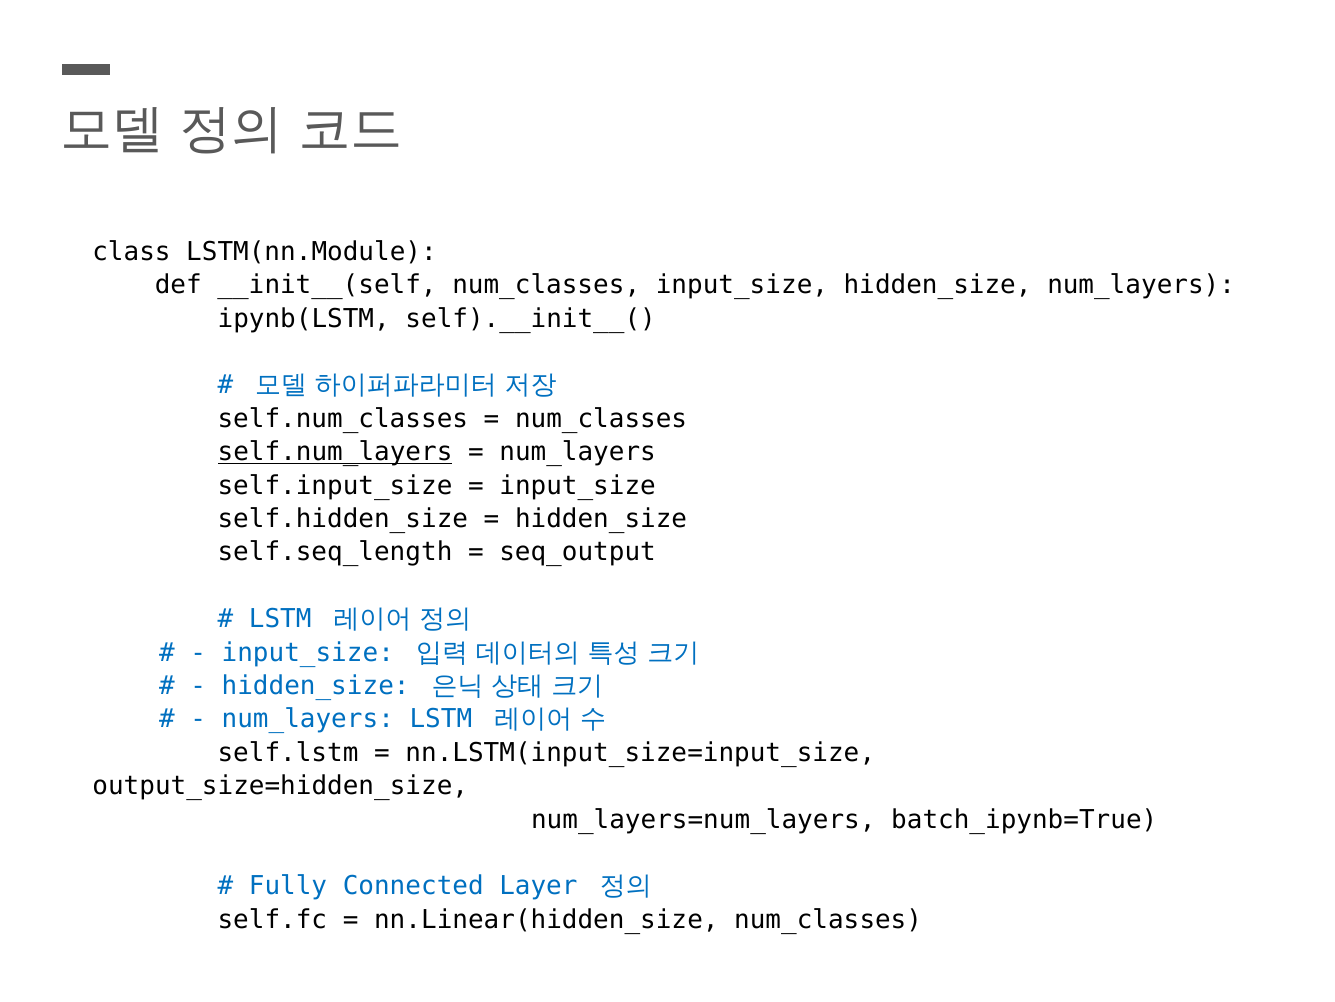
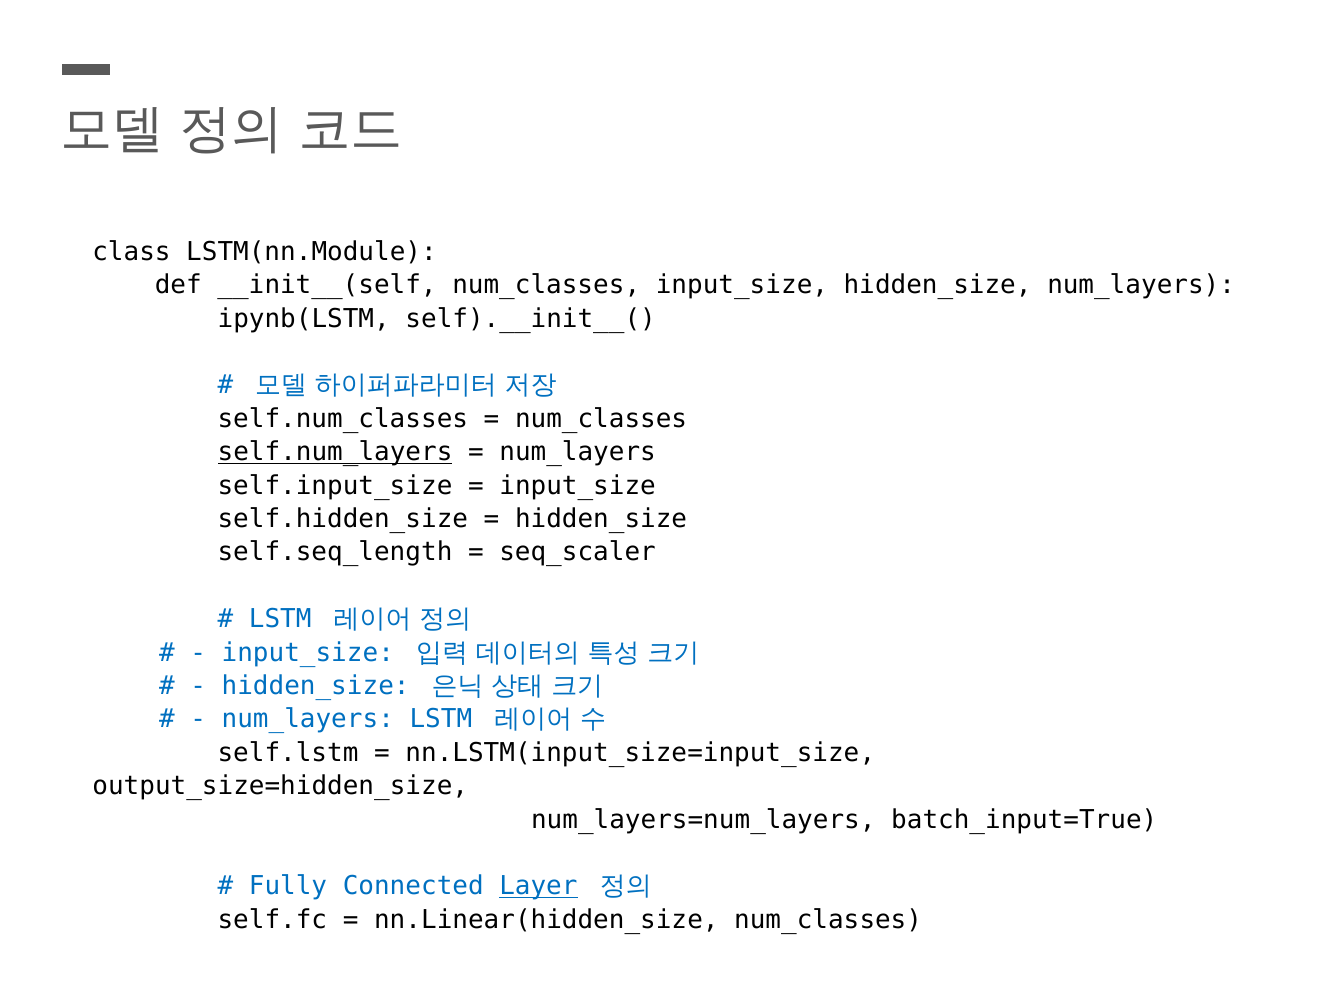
seq_output: seq_output -> seq_scaler (578, 552)
batch_ipynb=True: batch_ipynb=True -> batch_input=True (1024, 819)
Layer underline: none -> present (538, 886)
